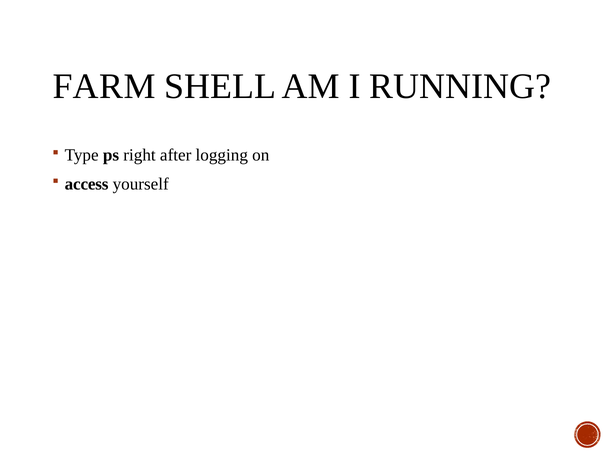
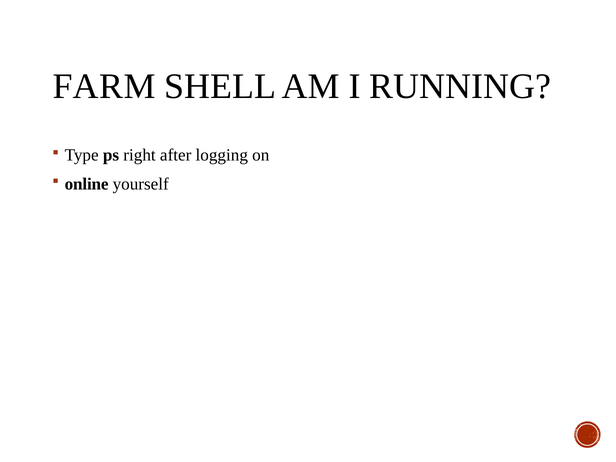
access: access -> online (87, 184)
